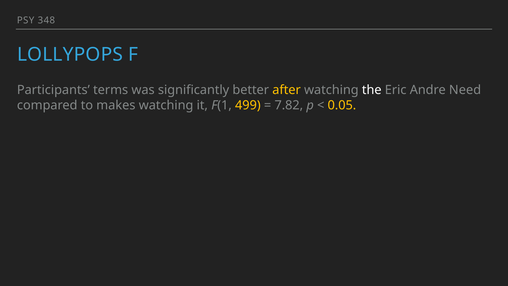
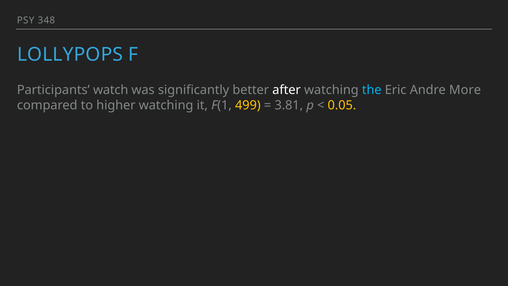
terms: terms -> watch (111, 90)
after colour: yellow -> white (287, 90)
the colour: white -> light blue (372, 90)
Need: Need -> More (465, 90)
makes: makes -> higher (116, 105)
7.82: 7.82 -> 3.81 (289, 105)
